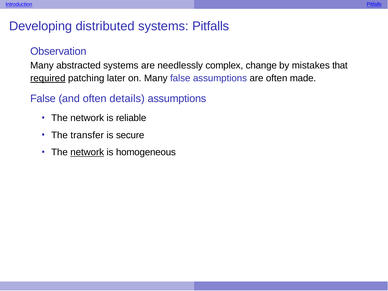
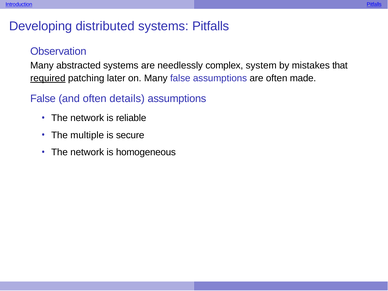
change: change -> system (261, 65)
transfer: transfer -> multiple (87, 135)
network underline: present -> none (87, 152)
